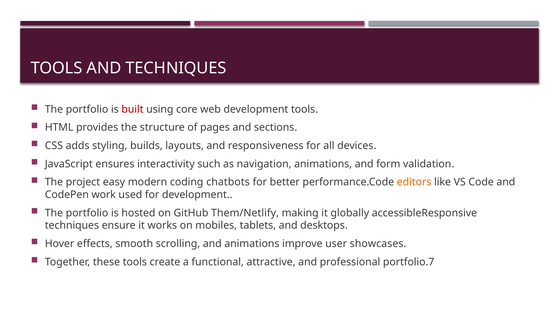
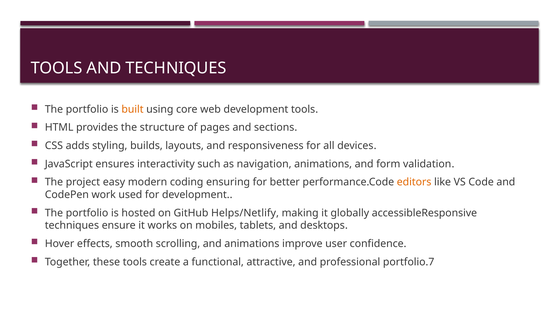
built colour: red -> orange (132, 109)
chatbots: chatbots -> ensuring (228, 182)
Them/Netlify: Them/Netlify -> Helps/Netlify (245, 213)
showcases: showcases -> confidence (378, 243)
